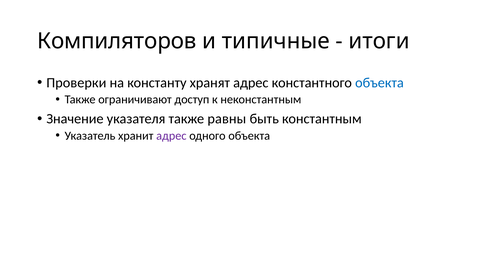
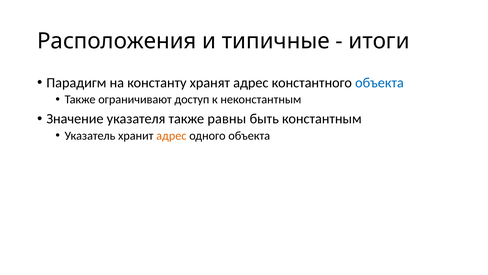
Компиляторов: Компиляторов -> Расположения (117, 41)
Проверки: Проверки -> Парадигм (76, 83)
адрес colour: purple -> orange (171, 135)
